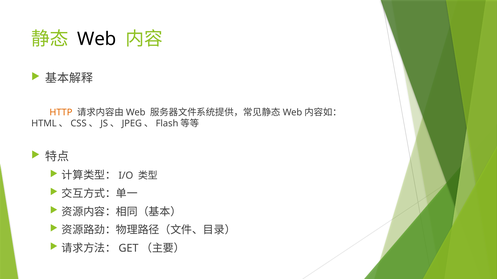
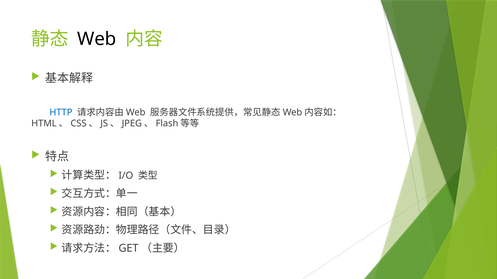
HTTP colour: orange -> blue (61, 113)
